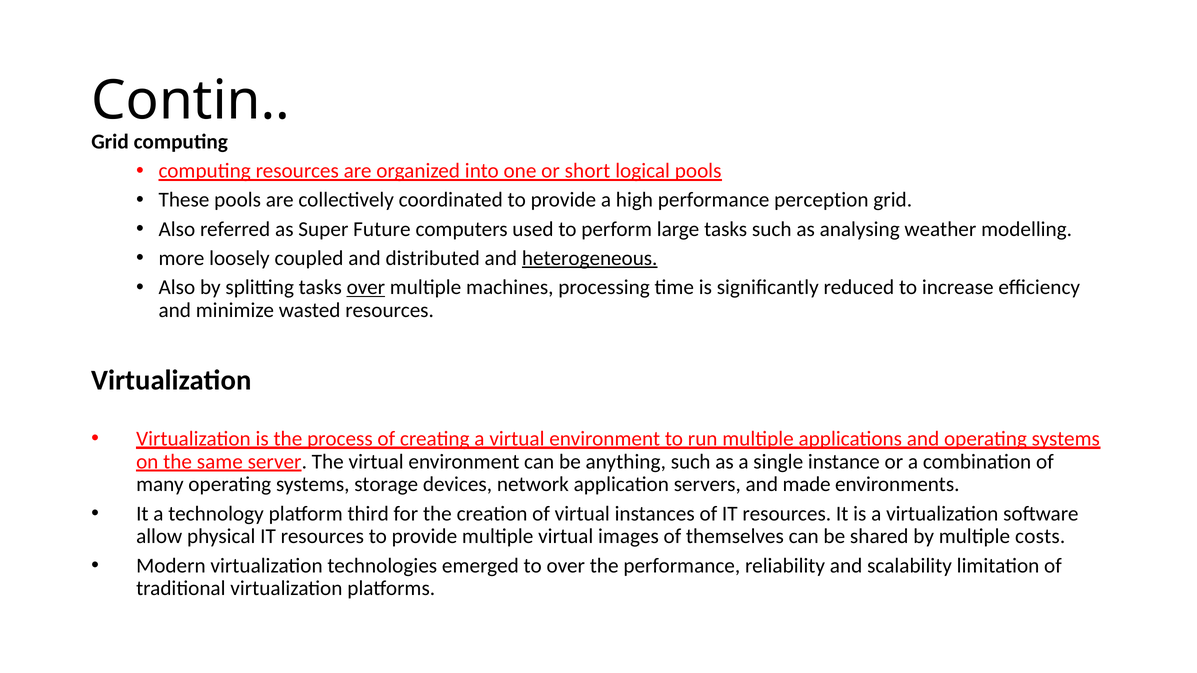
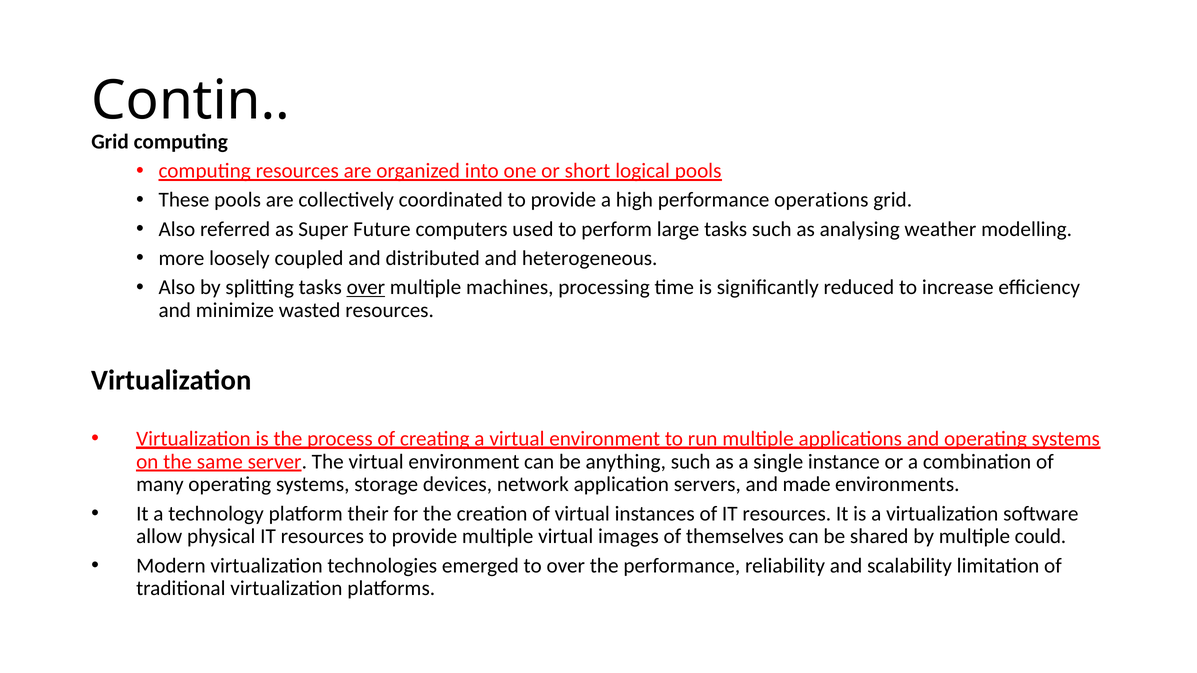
perception: perception -> operations (821, 200)
heterogeneous underline: present -> none (590, 258)
third: third -> their (368, 514)
costs: costs -> could (1040, 537)
